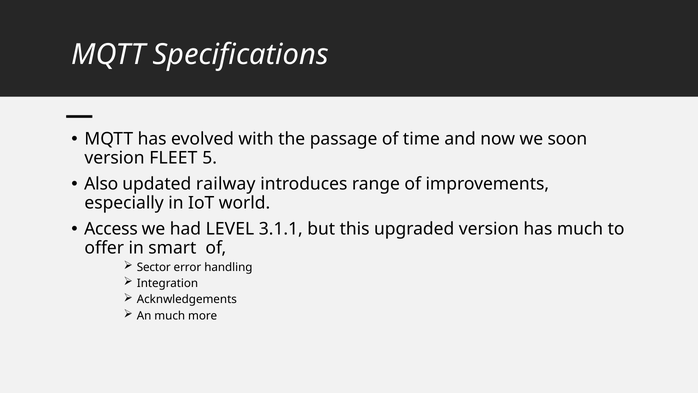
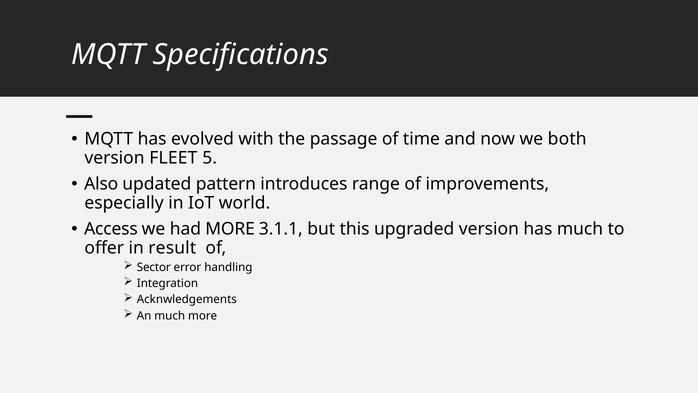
soon: soon -> both (567, 139)
railway: railway -> pattern (226, 184)
had LEVEL: LEVEL -> MORE (230, 229)
smart: smart -> result (172, 248)
